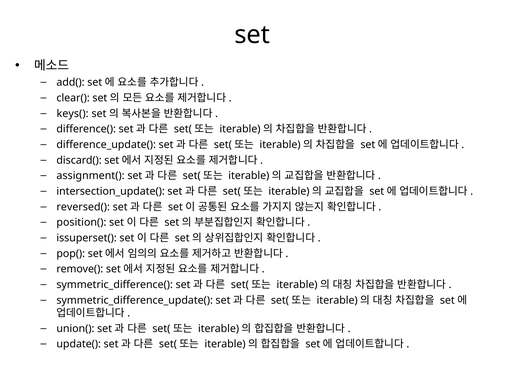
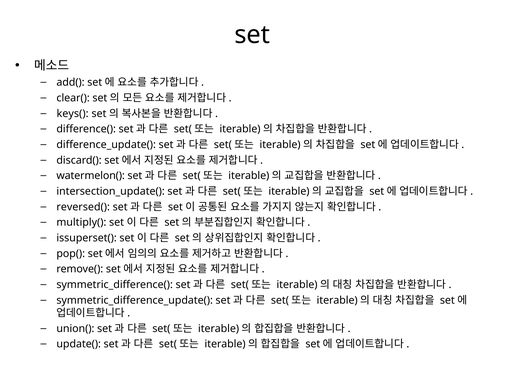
assignment(: assignment( -> watermelon( (91, 176)
position(: position( -> multiply( (81, 222)
